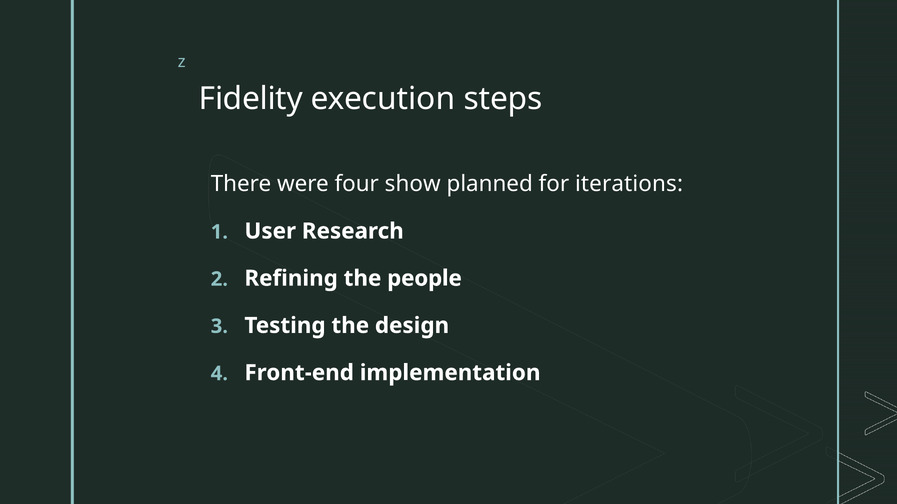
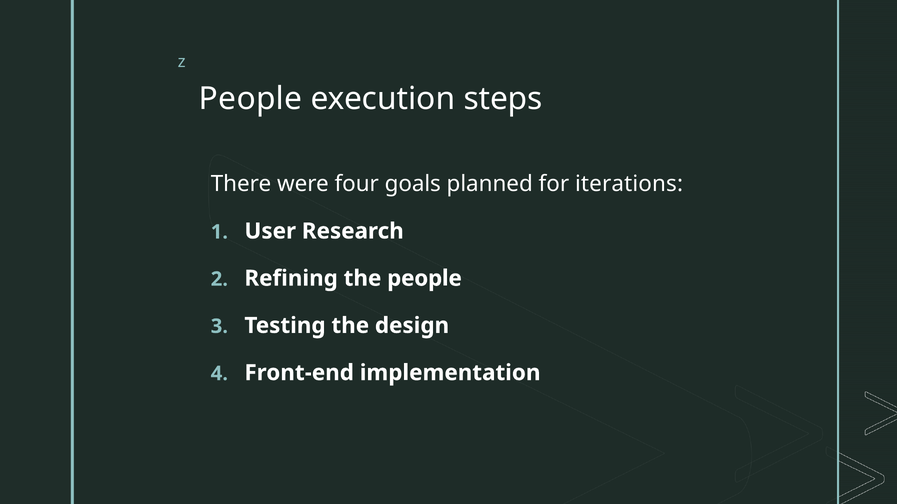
Fidelity: Fidelity -> People (251, 99)
show: show -> goals (413, 184)
